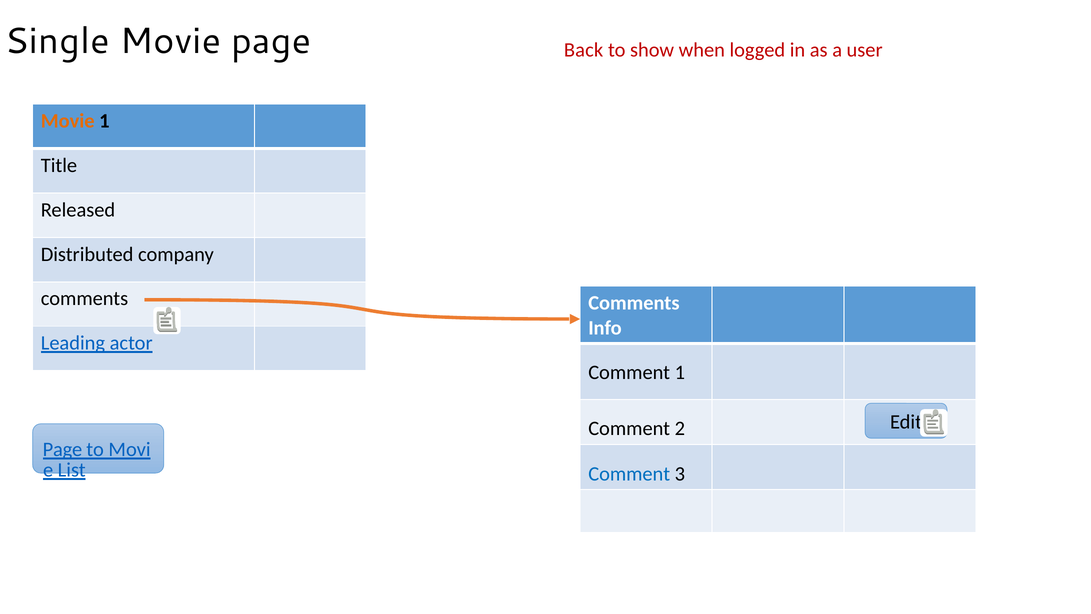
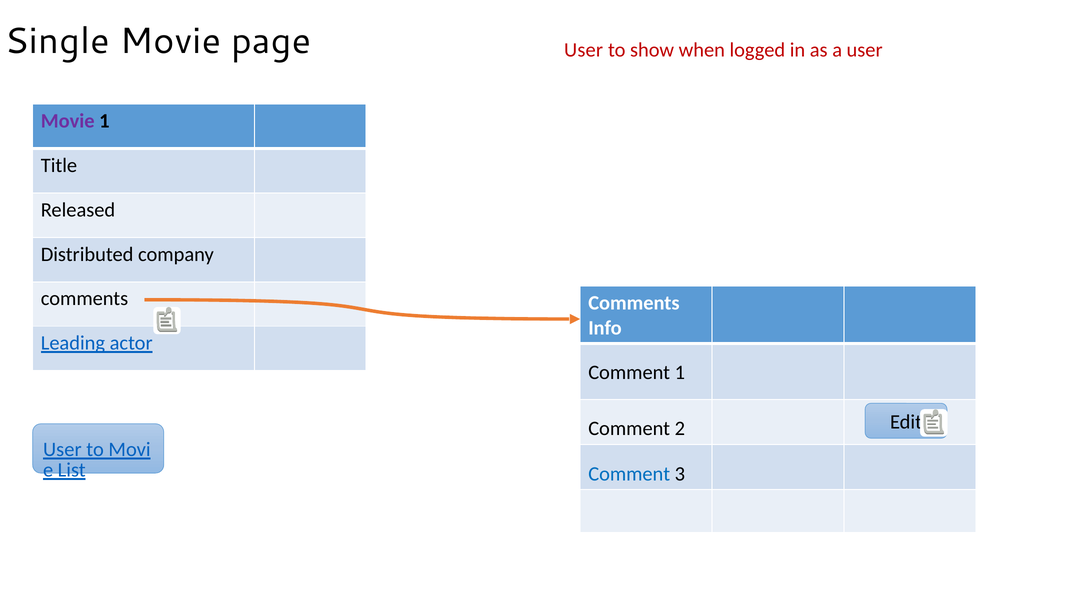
Back: Back -> User (584, 50)
Movie colour: orange -> purple (68, 121)
Page: Page -> User (62, 449)
